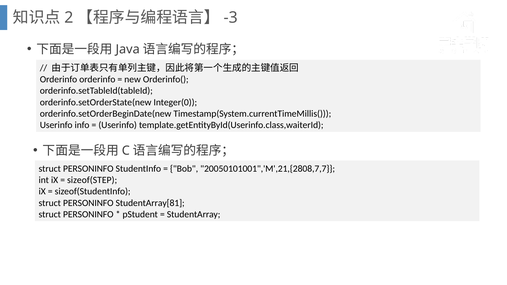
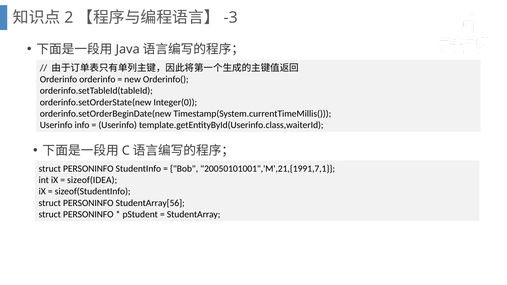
20050101001",'M',21,{2808,7,7: 20050101001",'M',21,{2808,7,7 -> 20050101001",'M',21,{1991,7,1 (268, 169)
sizeof(STEP: sizeof(STEP -> sizeof(IDEA (92, 180)
StudentArray[81: StudentArray[81 -> StudentArray[56 (150, 203)
